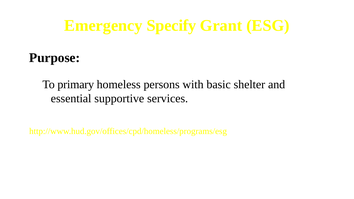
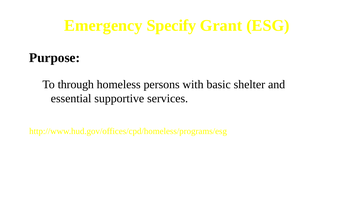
primary: primary -> through (76, 84)
